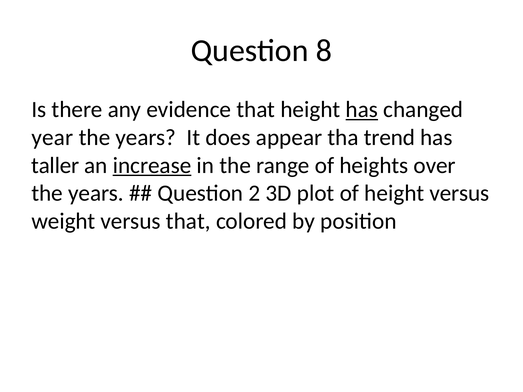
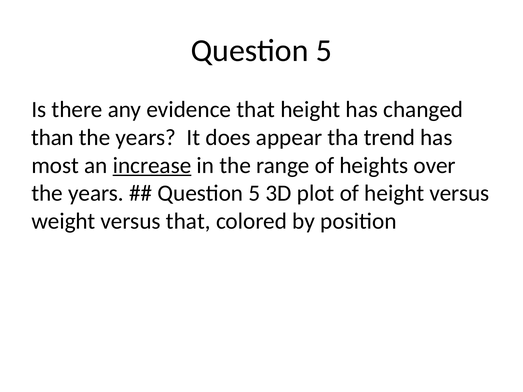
8: 8 -> 5 (324, 51)
has underline: present -> none (362, 110)
year: year -> than (53, 138)
taller: taller -> most (55, 166)
2: 2 -> 5 (254, 193)
